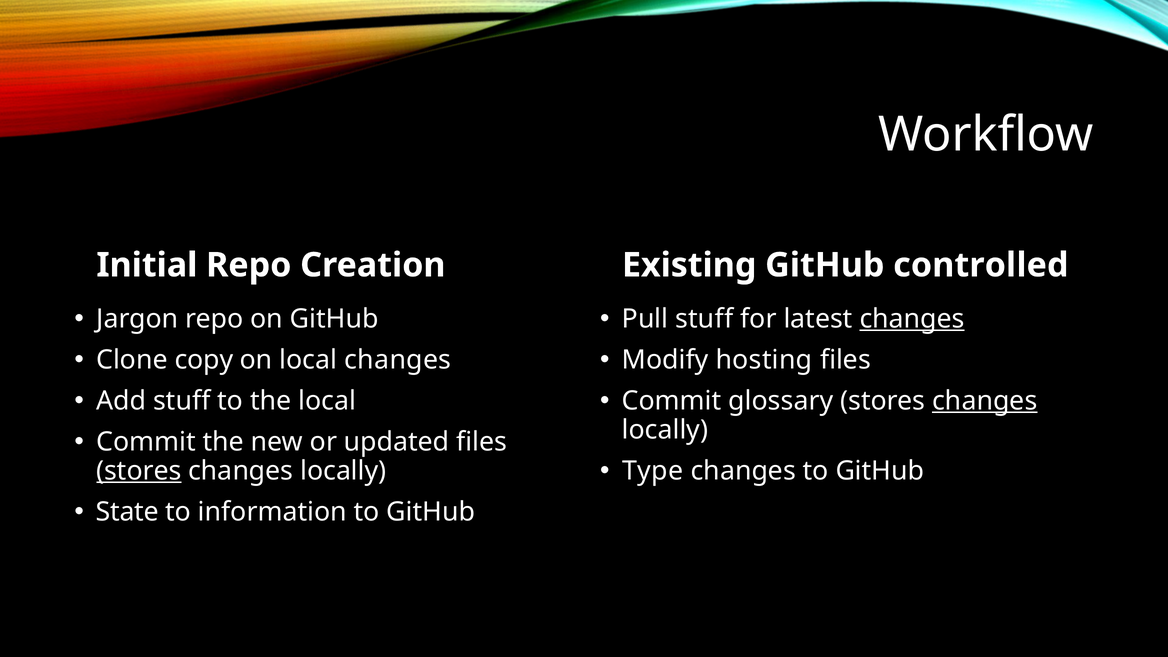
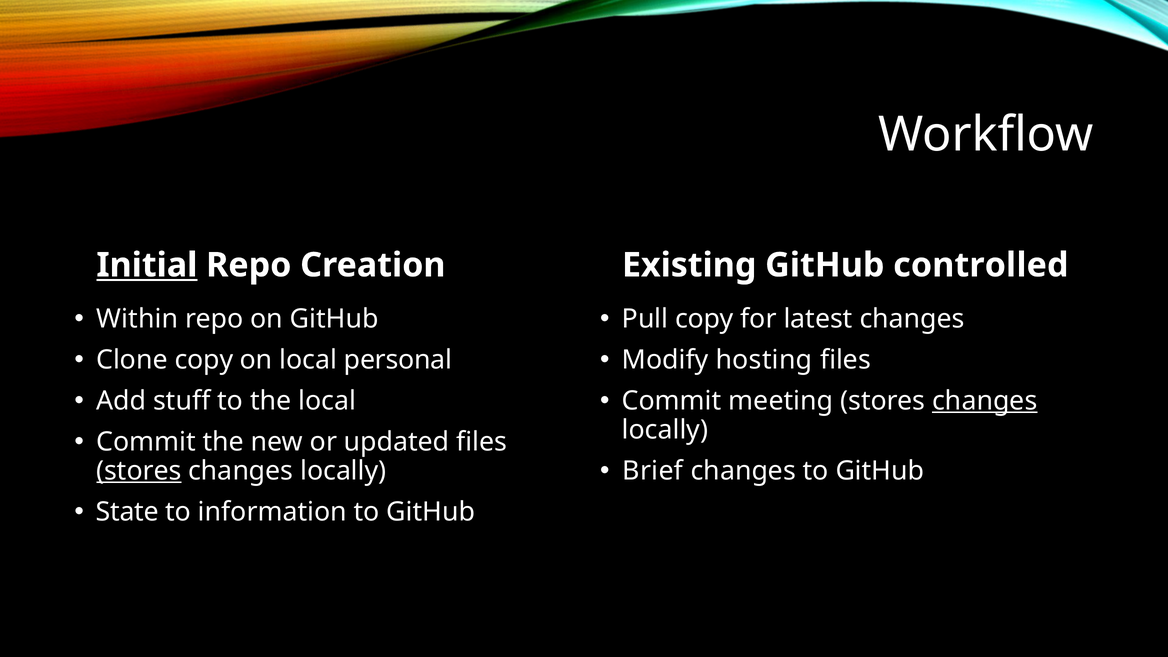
Initial underline: none -> present (147, 265)
Jargon: Jargon -> Within (137, 319)
Pull stuff: stuff -> copy (704, 319)
changes underline: present -> none (912, 319)
local changes: changes -> personal (398, 360)
glossary: glossary -> meeting (781, 401)
Type: Type -> Brief (653, 471)
